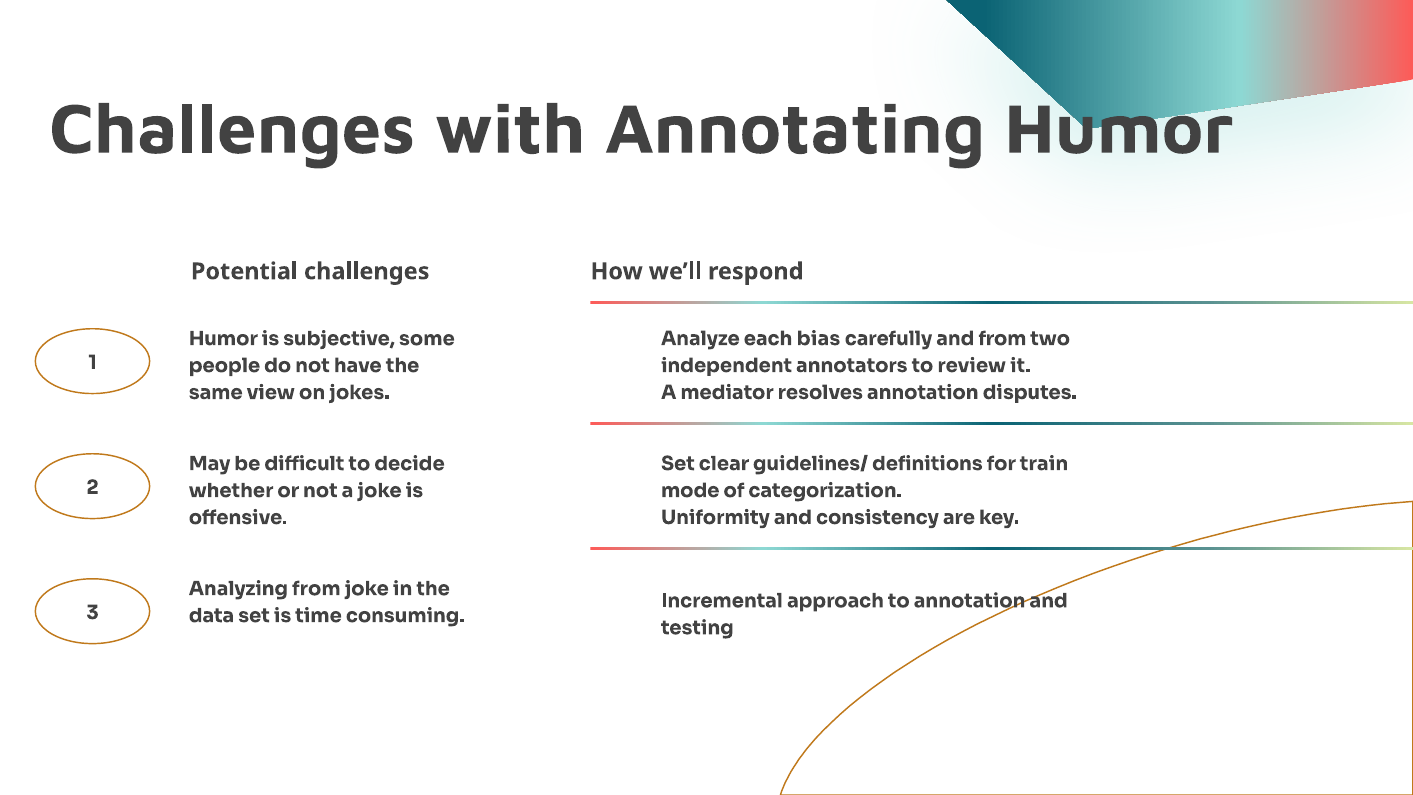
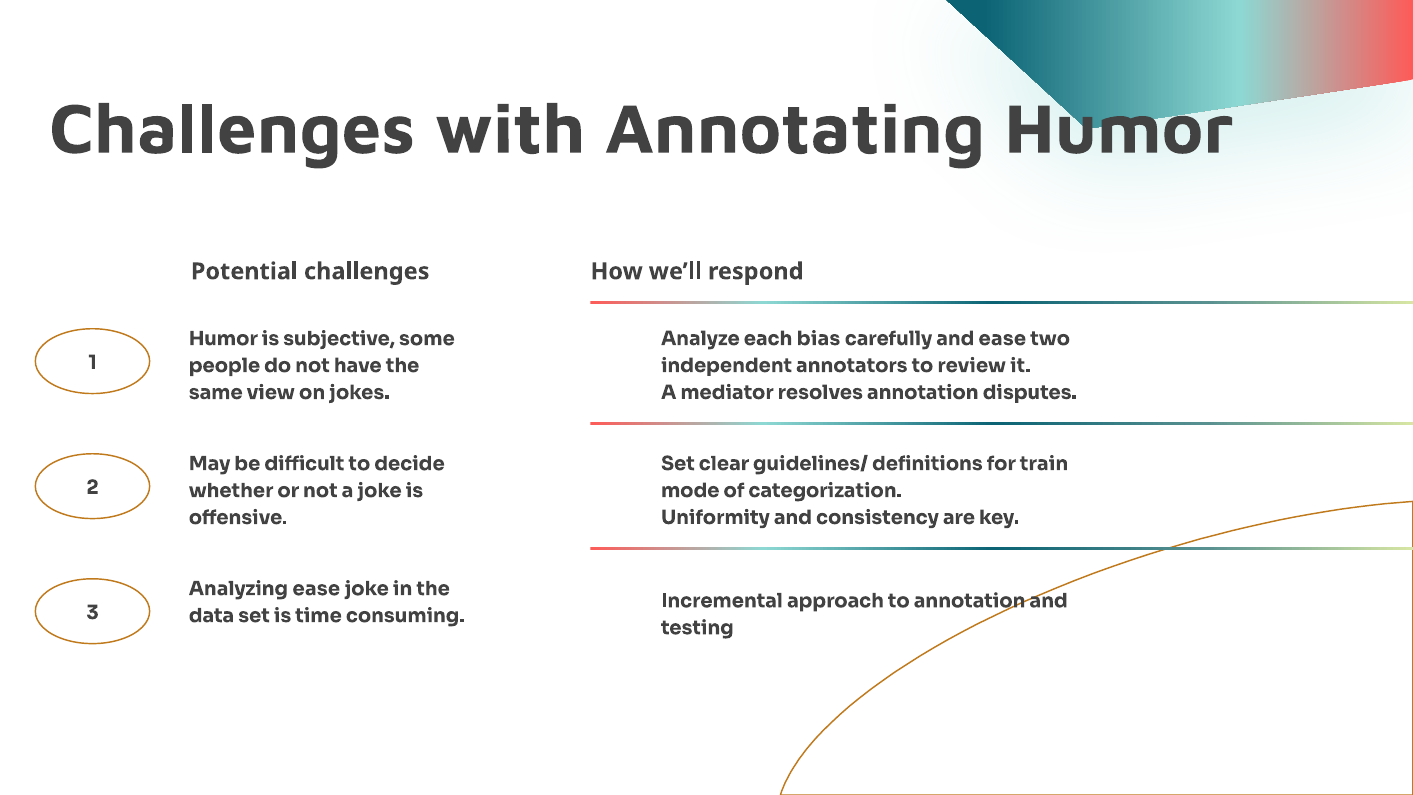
and from: from -> ease (1002, 339)
Analyzing from: from -> ease (316, 589)
